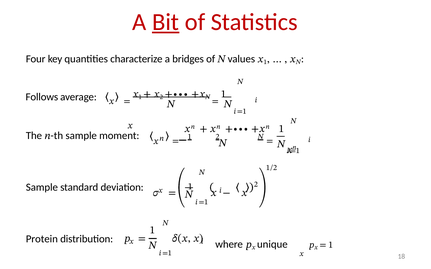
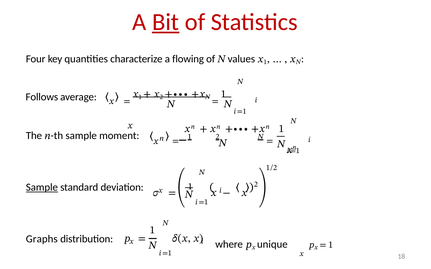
bridges: bridges -> flowing (188, 59)
Sample underline: none -> present (42, 188)
Protein: Protein -> Graphs (42, 239)
